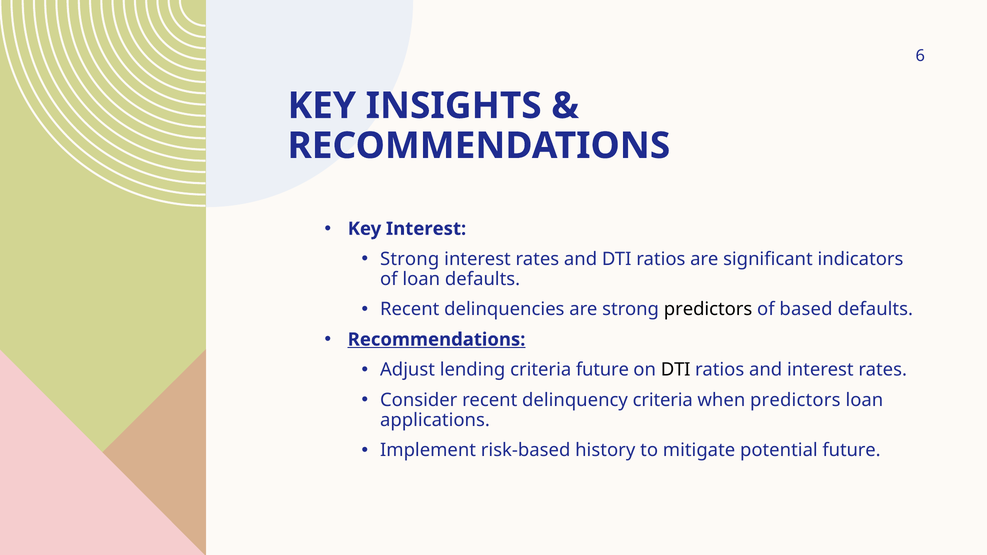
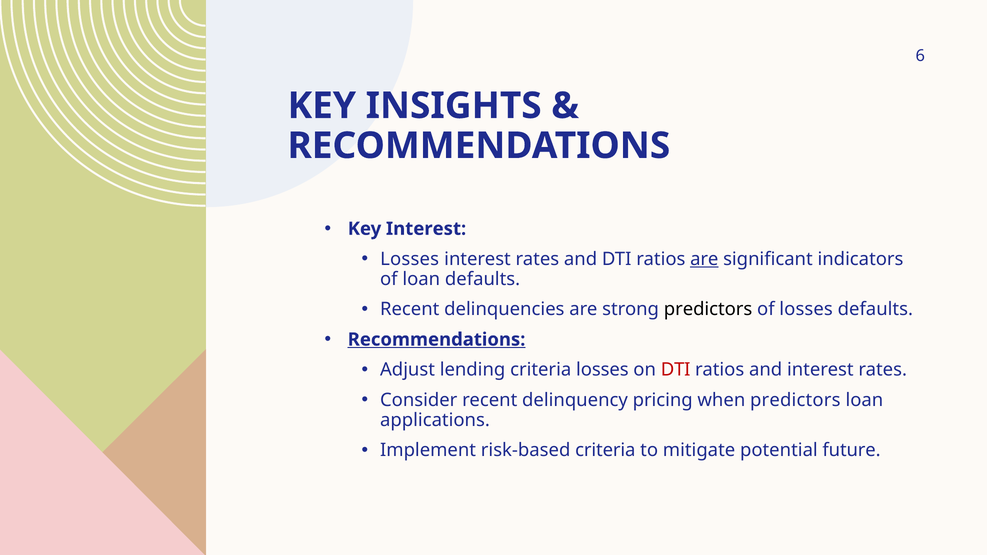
Strong: Strong -> Losses (410, 259)
are underline: none -> present (704, 259)
of based: based -> losses (806, 309)
criteria future: future -> losses (602, 370)
DTI colour: black -> red (676, 370)
delinquency criteria: criteria -> pricing (663, 400)
risk-based history: history -> criteria (605, 450)
